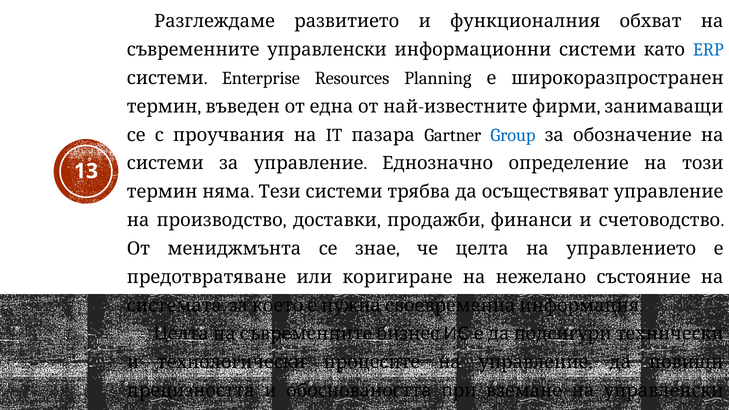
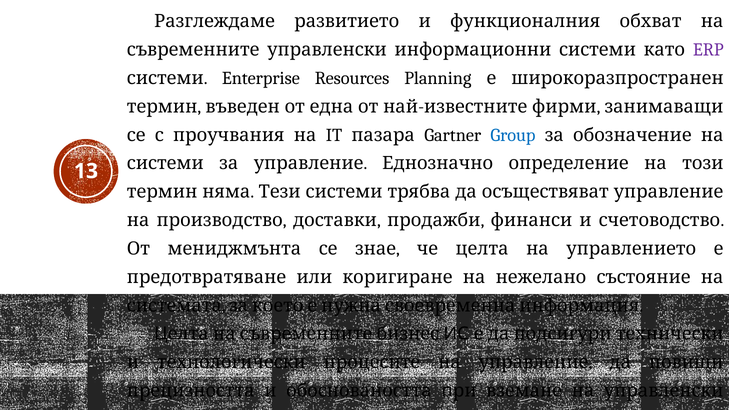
ERP colour: blue -> purple (708, 50)
